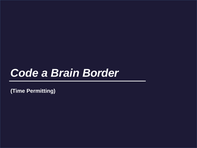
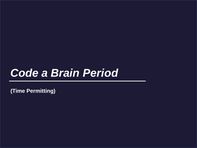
Border: Border -> Period (100, 73)
